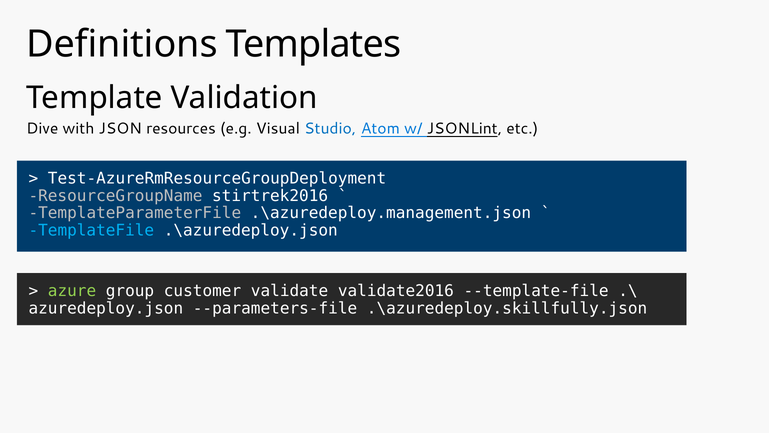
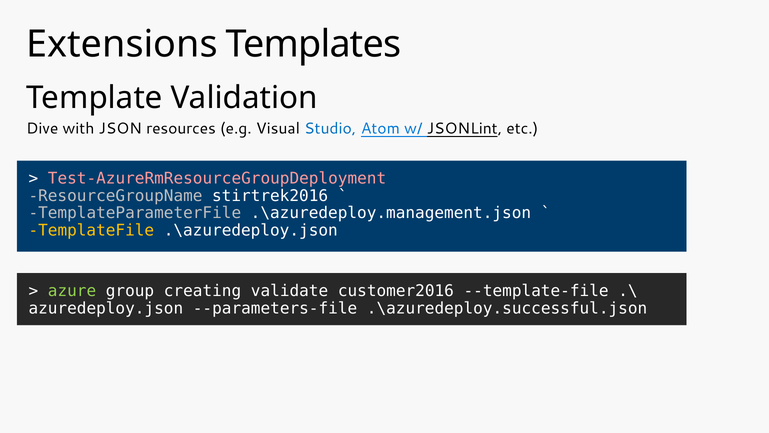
Definitions: Definitions -> Extensions (122, 44)
Test-AzureRmResourceGroupDeployment colour: white -> pink (217, 178)
TemplateFile colour: light blue -> yellow (91, 230)
customer: customer -> creating (202, 291)
validate2016: validate2016 -> customer2016 (396, 291)
.\azuredeploy.skillfully.json: .\azuredeploy.skillfully.json -> .\azuredeploy.successful.json (507, 308)
